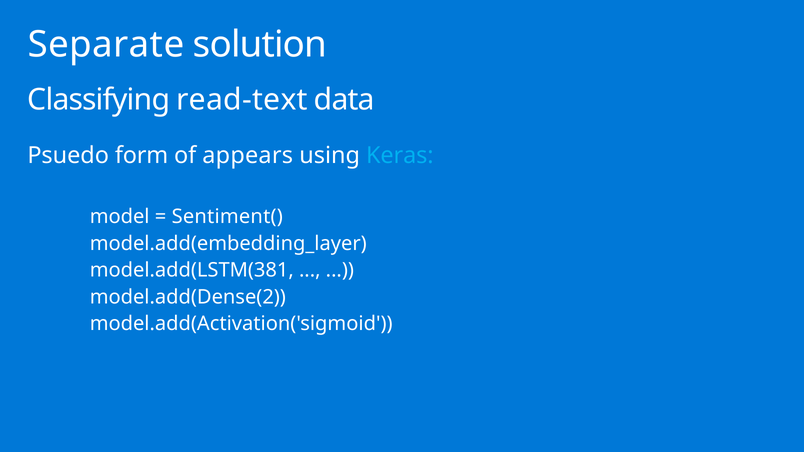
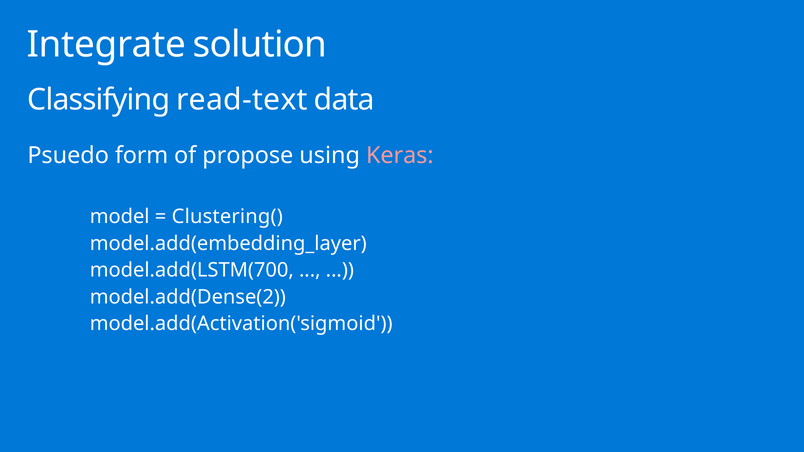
Separate: Separate -> Integrate (106, 45)
appears: appears -> propose (248, 156)
Keras colour: light blue -> pink (400, 156)
Sentiment(: Sentiment( -> Clustering( (227, 217)
model.add(LSTM(381: model.add(LSTM(381 -> model.add(LSTM(700 (192, 270)
